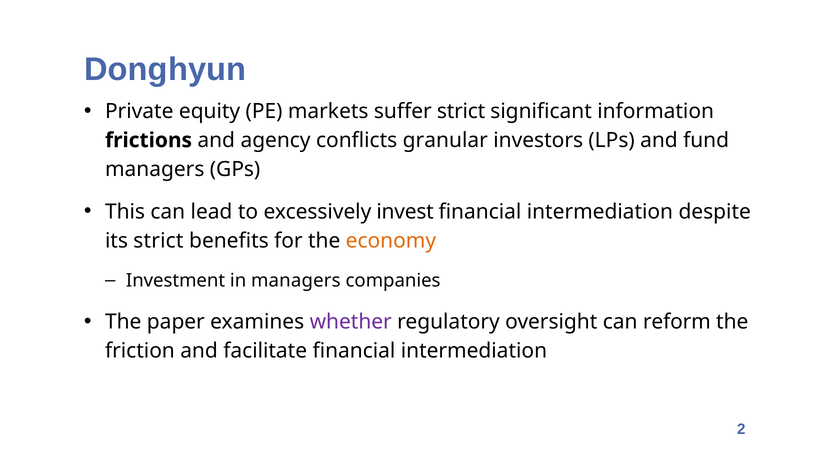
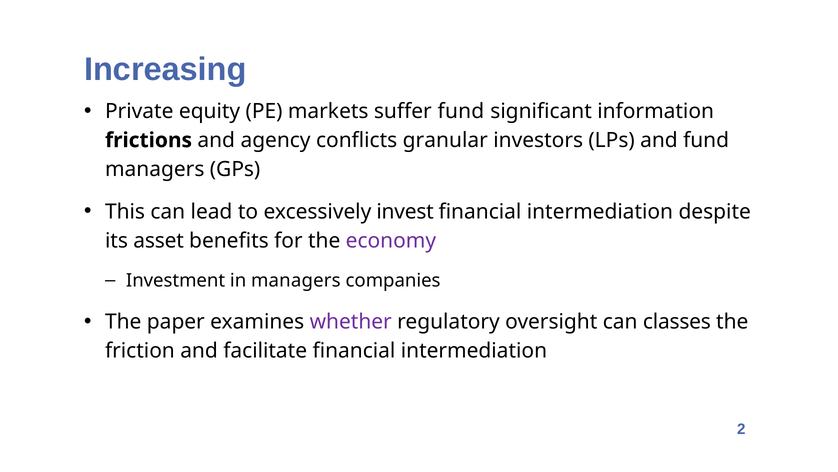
Donghyun: Donghyun -> Increasing (165, 69)
suffer strict: strict -> fund (461, 111)
its strict: strict -> asset (159, 240)
economy colour: orange -> purple (391, 240)
reform: reform -> classes (677, 321)
